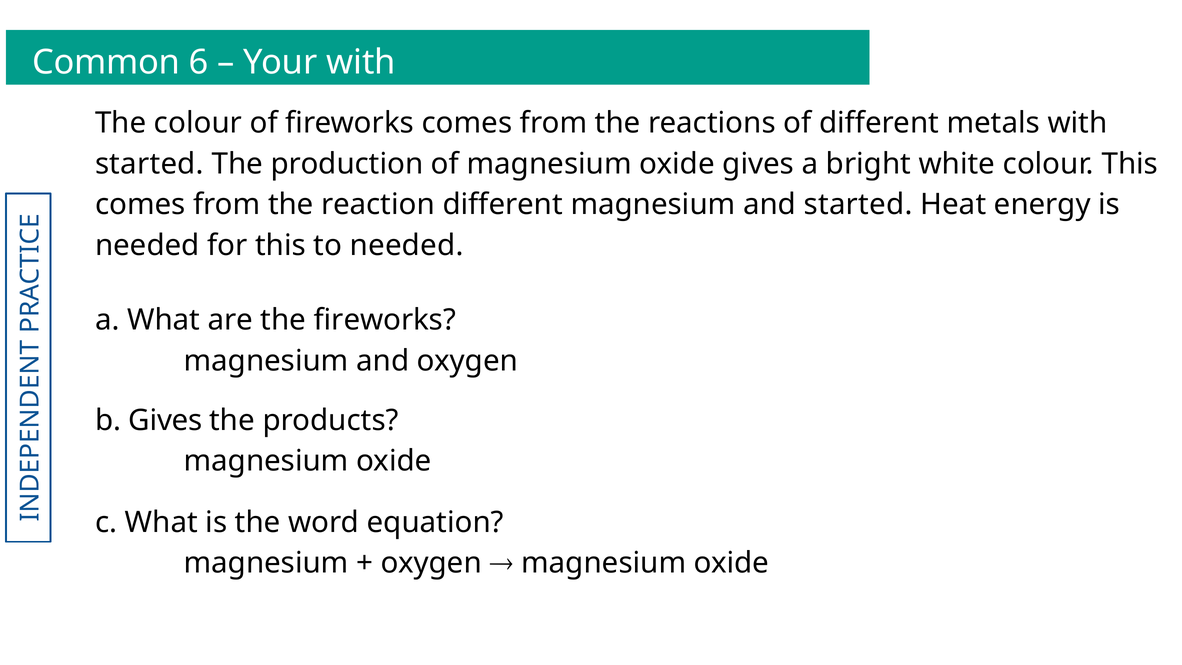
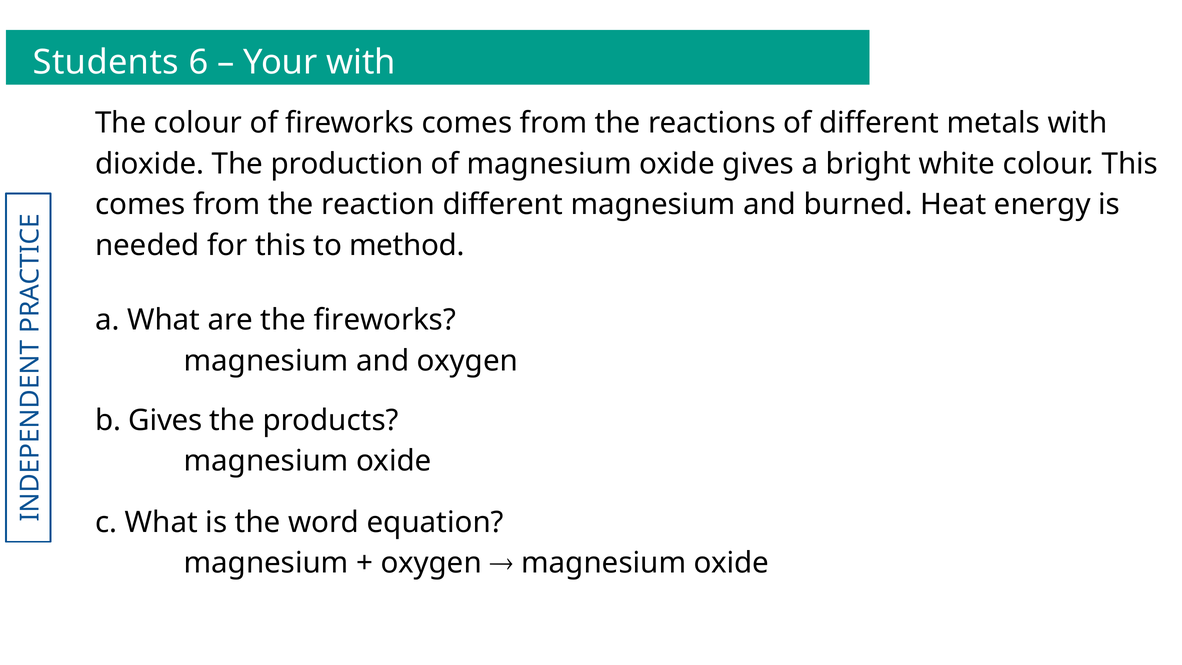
Common: Common -> Students (106, 62)
started: started -> dioxide (150, 164)
and started: started -> burned (858, 205)
to needed: needed -> method (407, 245)
